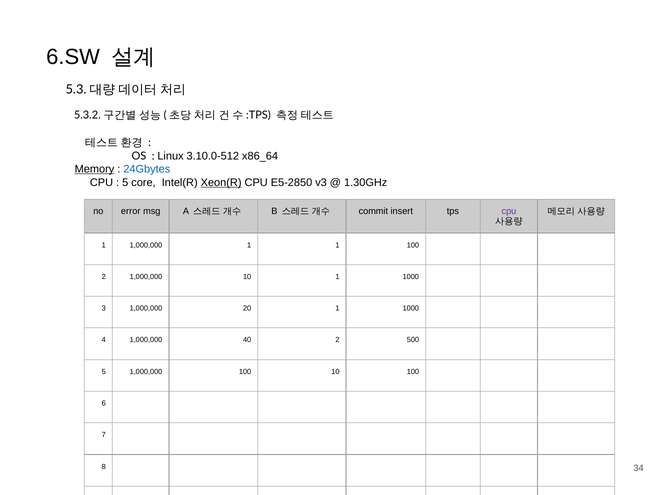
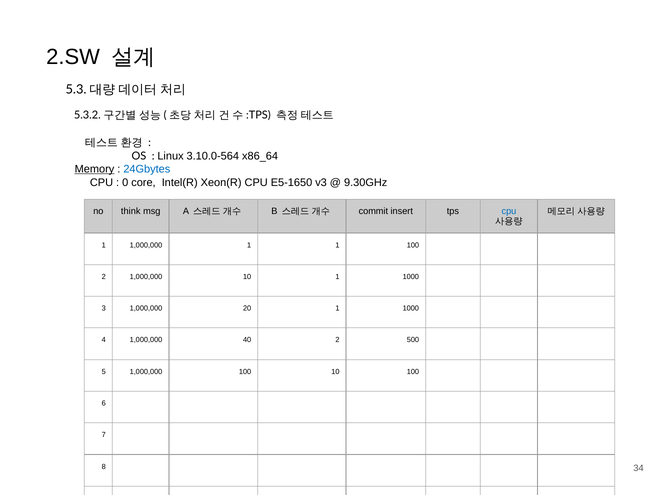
6.SW: 6.SW -> 2.SW (73, 57)
3.10.0-512: 3.10.0-512 -> 3.10.0-564 (213, 156)
5: 5 -> 0 (125, 182)
Xeon(R underline: present -> none (221, 182)
E5-2850: E5-2850 -> E5-1650 (292, 182)
1.30GHz: 1.30GHz -> 9.30GHz (366, 182)
error: error -> think (131, 211)
cpu colour: purple -> blue (509, 211)
